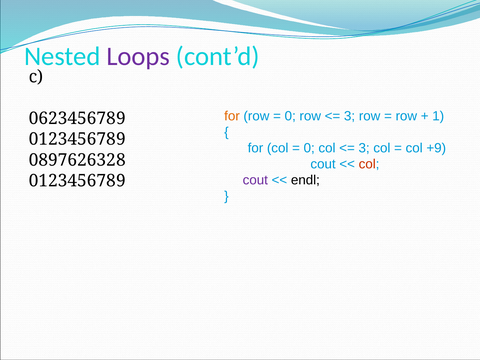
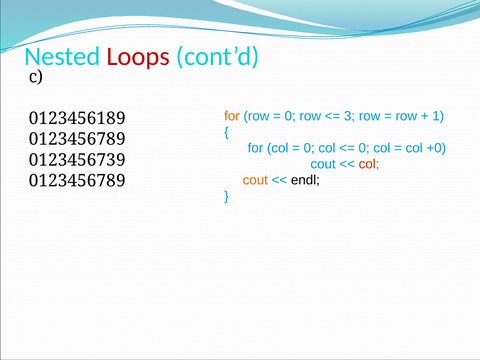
Loops colour: purple -> red (138, 56)
0623456789: 0623456789 -> 0123456189 (77, 118)
3: 3 -> 0 (364, 148)
+9: +9 -> +0 (436, 148)
0897626328: 0897626328 -> 0123456739 (77, 160)
cout colour: purple -> orange (255, 180)
